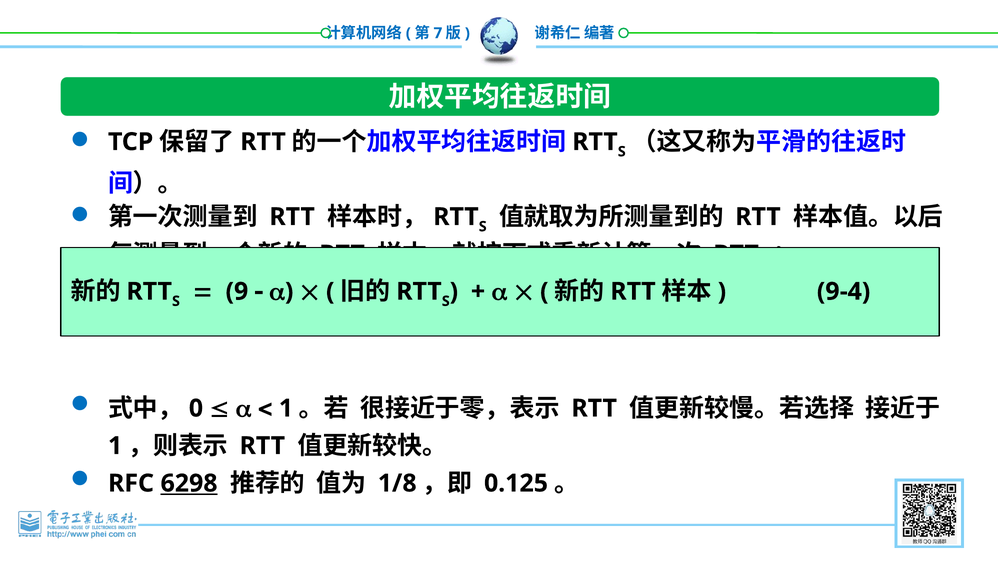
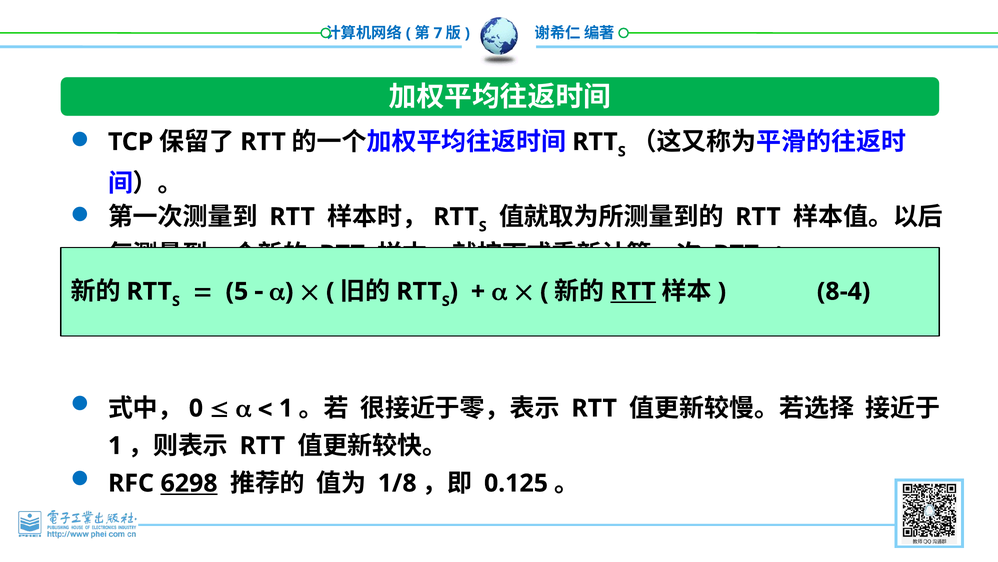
9: 9 -> 5 (237, 291)
RTT underline: none -> present (633, 291)
9-4: 9-4 -> 8-4 (844, 291)
